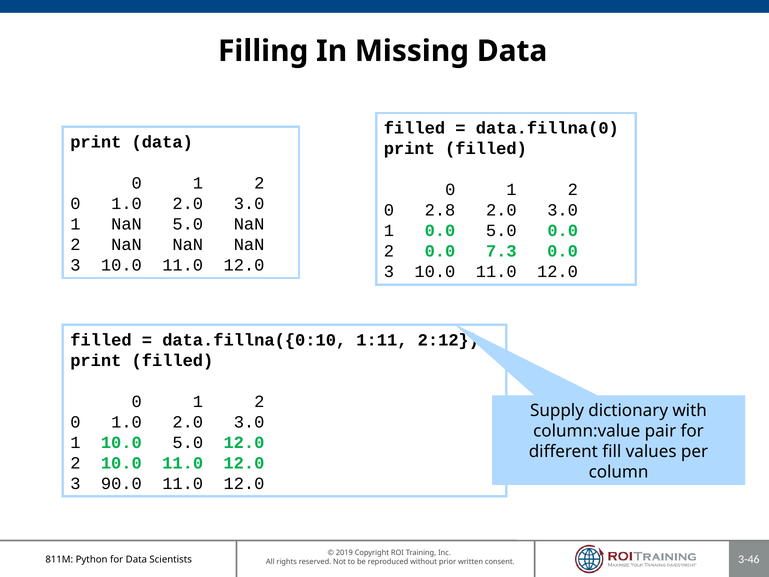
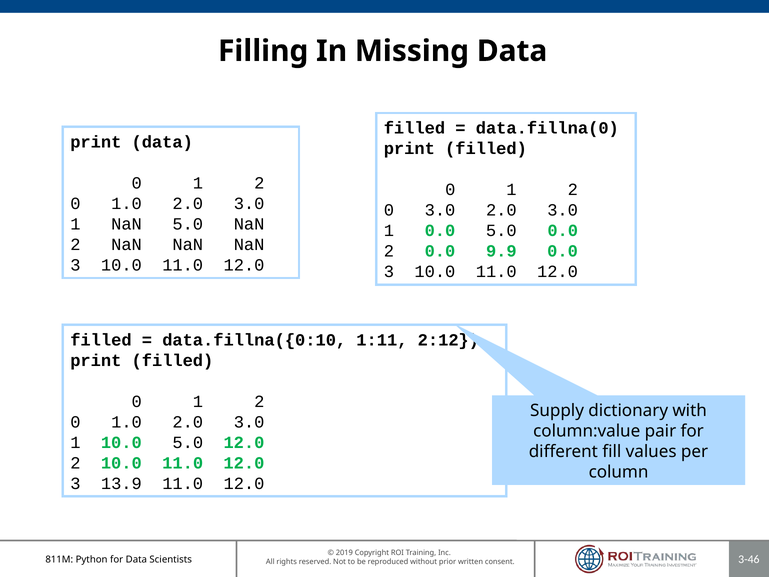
0 2.8: 2.8 -> 3.0 (440, 210)
7.3: 7.3 -> 9.9 (501, 251)
90.0: 90.0 -> 13.9 (121, 483)
